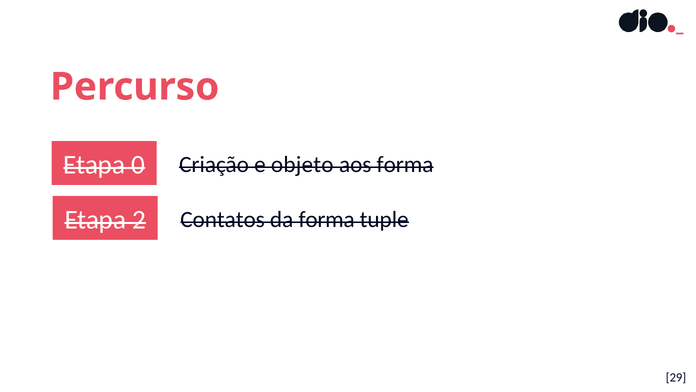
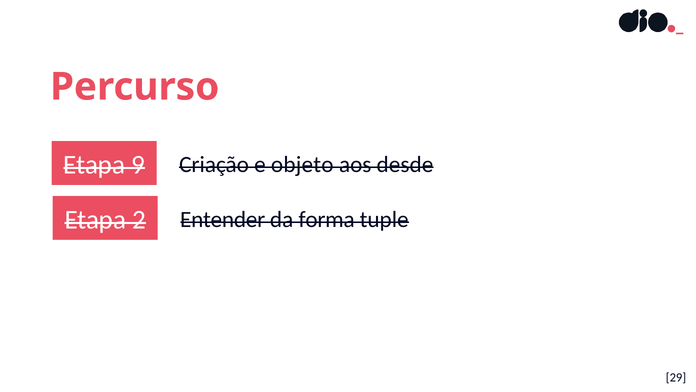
0: 0 -> 9 (138, 165)
aos forma: forma -> desde (405, 164)
Contatos: Contatos -> Entender (223, 219)
